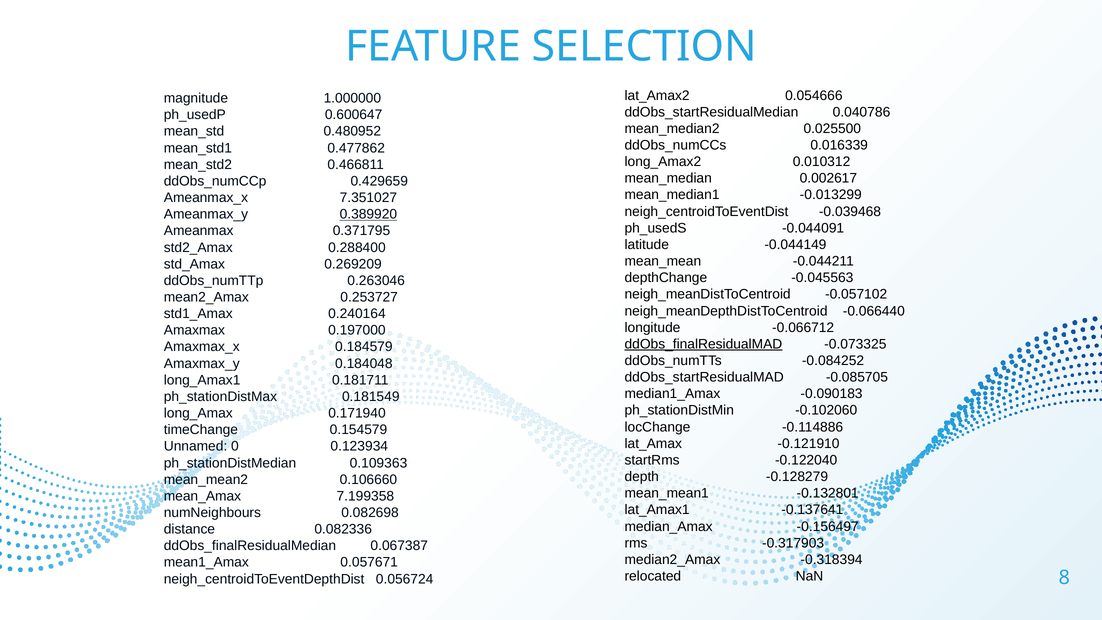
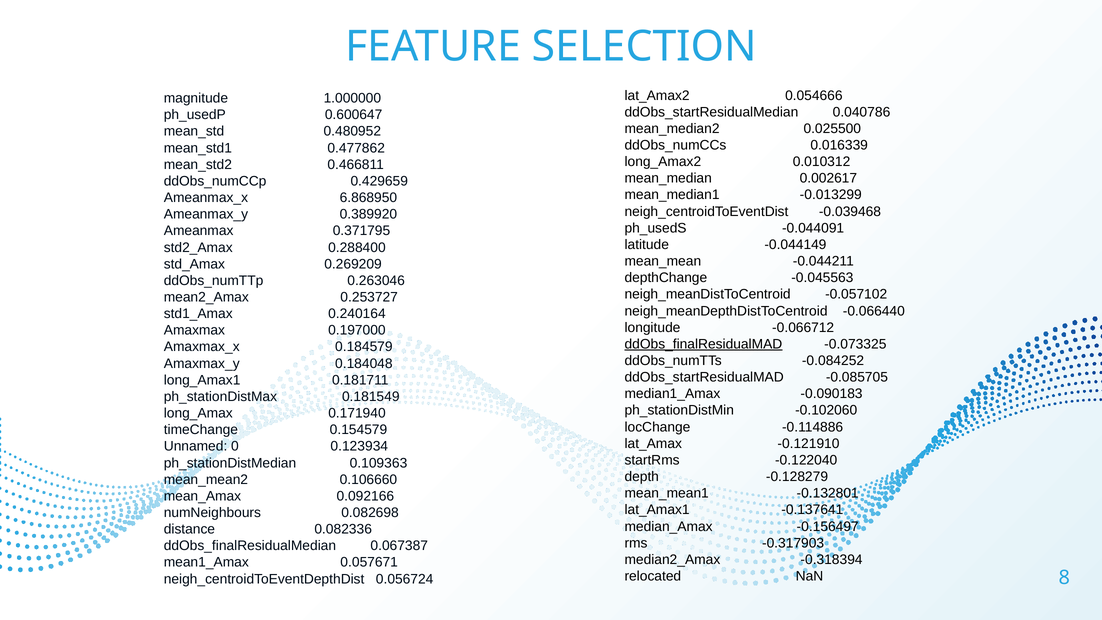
7.351027: 7.351027 -> 6.868950 (368, 198)
0.389920 underline: present -> none (368, 214)
7.199358: 7.199358 -> 0.092166 (365, 496)
